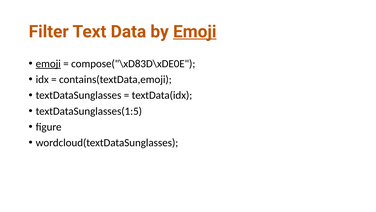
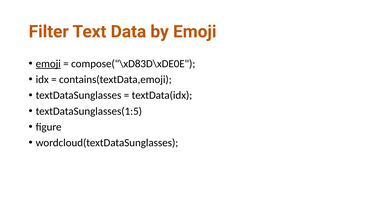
Emoji underline: present -> none (195, 32)
